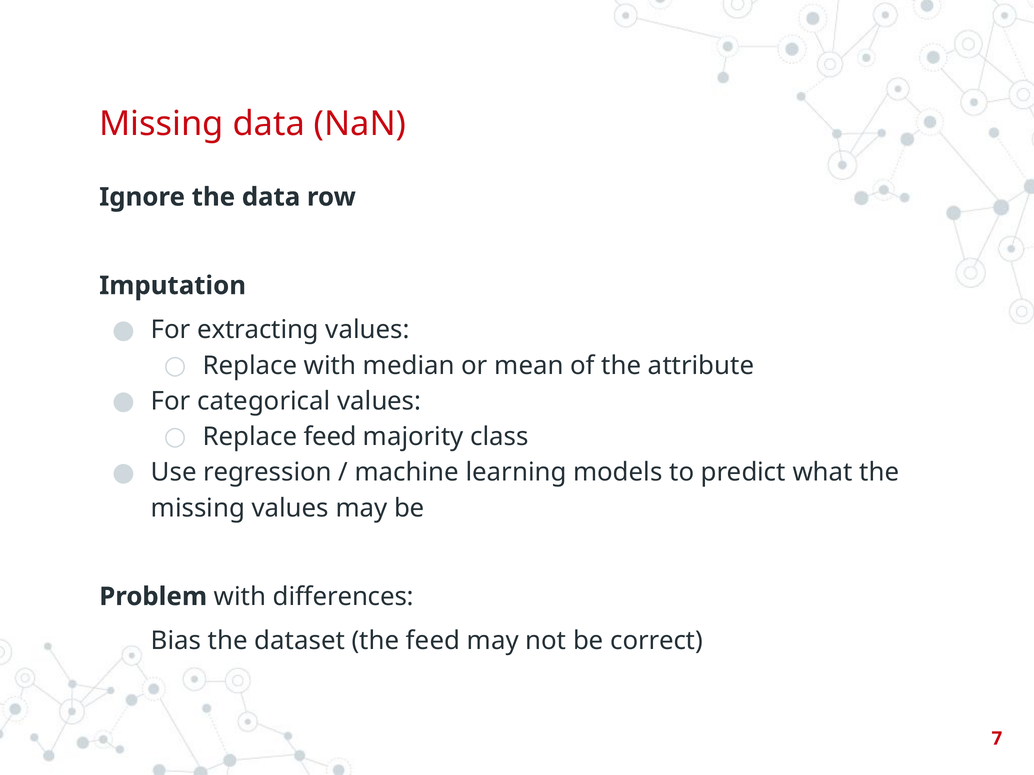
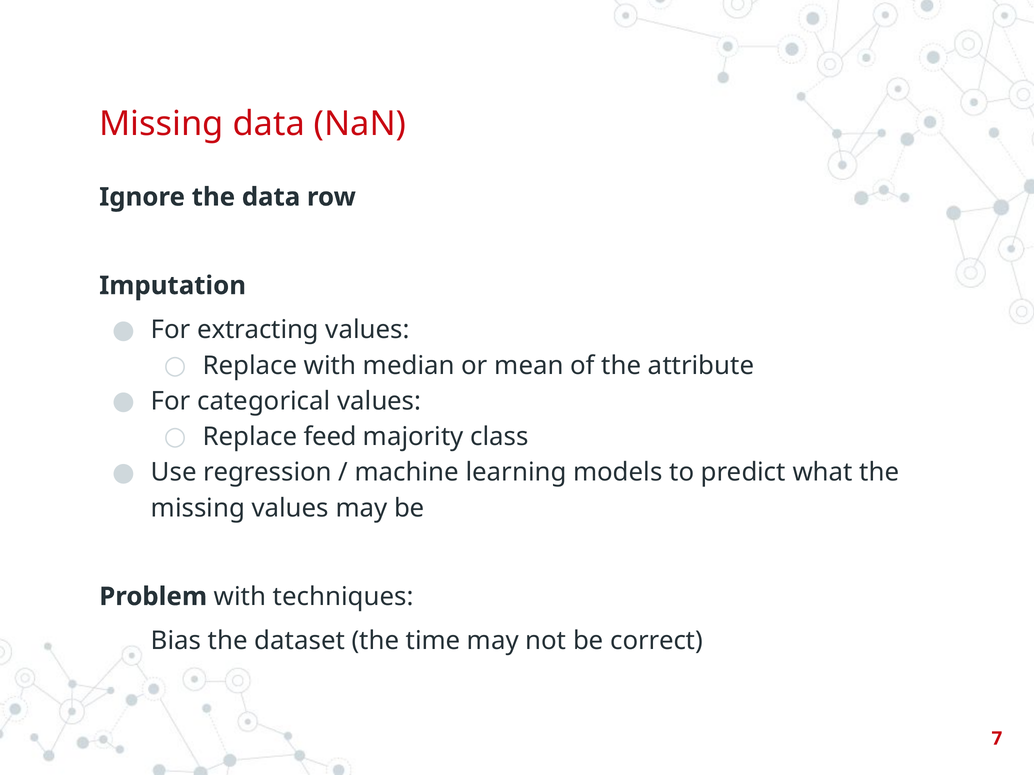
differences: differences -> techniques (343, 597)
the feed: feed -> time (433, 641)
